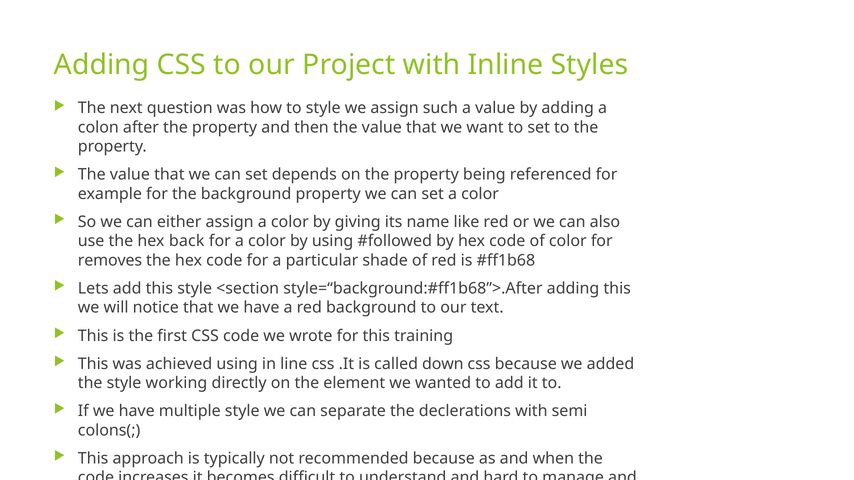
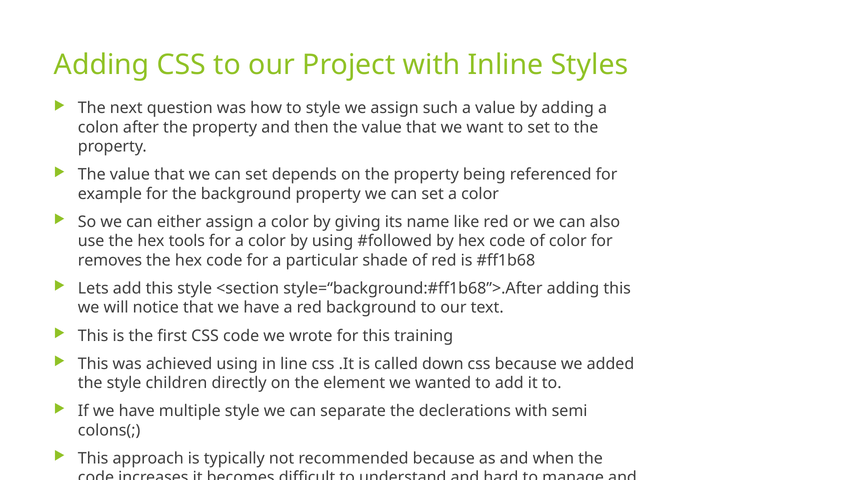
back: back -> tools (187, 241)
working: working -> children (176, 383)
